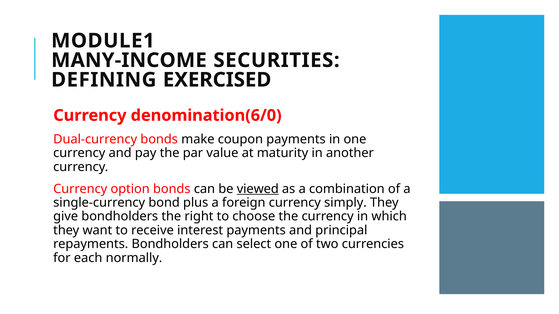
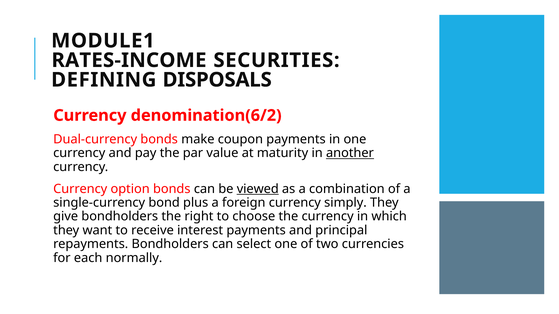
MANY-INCOME: MANY-INCOME -> RATES-INCOME (129, 60)
EXERCISED: EXERCISED -> DISPOSALS (217, 80)
denomination(6/0: denomination(6/0 -> denomination(6/2 (206, 116)
another underline: none -> present (350, 153)
